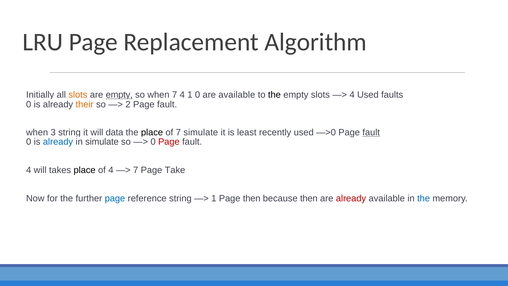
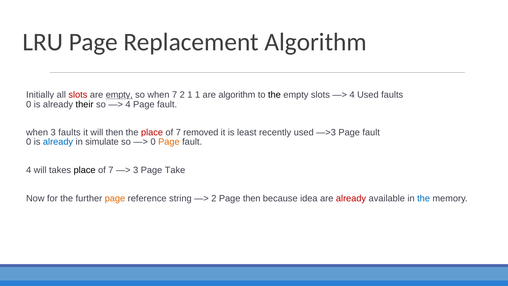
slots colour: orange -> red (78, 95)
7 4: 4 -> 2 (182, 95)
1 0: 0 -> 1 (198, 95)
are available: available -> algorithm (237, 95)
their colour: orange -> black (85, 104)
2: 2 -> 4 (128, 104)
3 string: string -> faults (69, 132)
will data: data -> then (115, 132)
place colour: black -> red (152, 132)
7 simulate: simulate -> removed (201, 132)
—>0: —>0 -> —>3 (326, 132)
fault underline: present -> none (371, 132)
Page colour: red -> orange (169, 142)
4: 4 -> 7 (111, 170)
7: 7 -> 3 (136, 170)
page colour: blue -> orange (115, 198)
1: 1 -> 2 (214, 198)
because then: then -> idea (309, 198)
